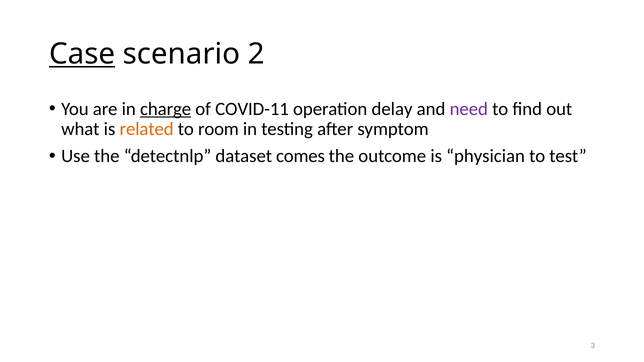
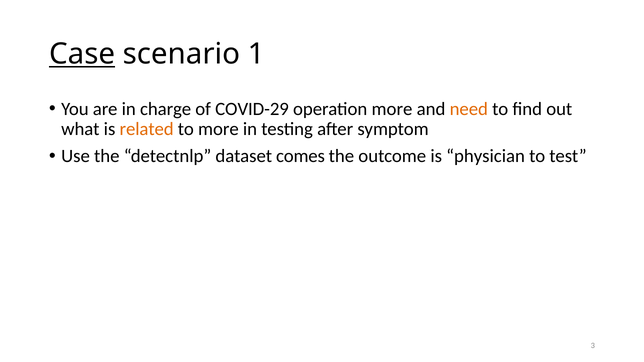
2: 2 -> 1 (256, 54)
charge underline: present -> none (166, 109)
COVID-11: COVID-11 -> COVID-29 (252, 109)
operation delay: delay -> more (392, 109)
need colour: purple -> orange (469, 109)
to room: room -> more (218, 129)
